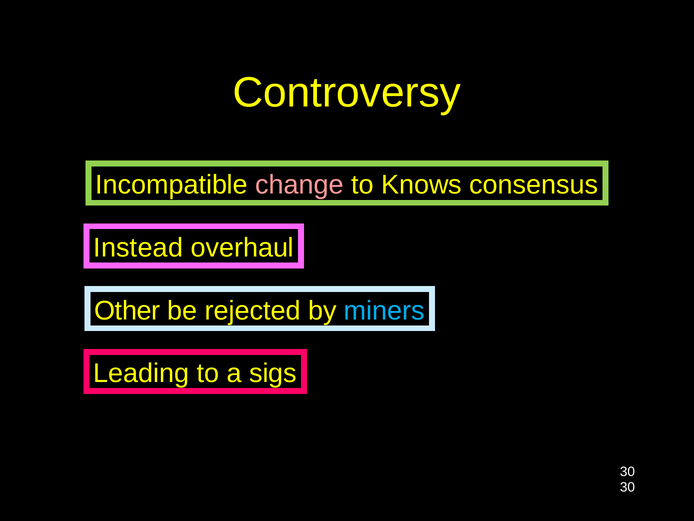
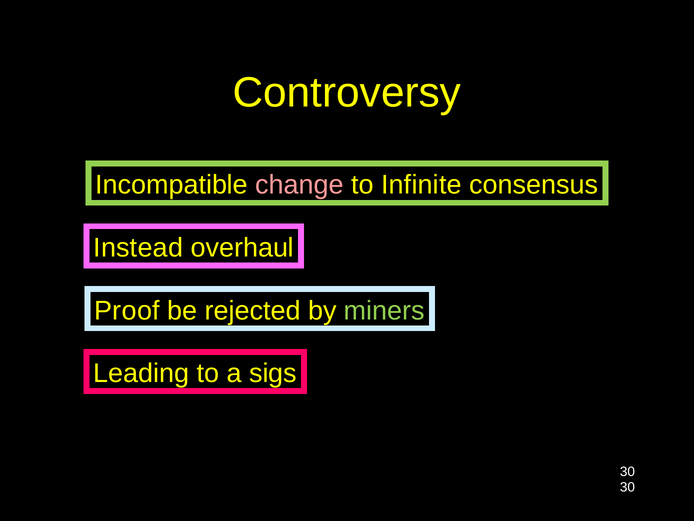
Knows: Knows -> Infinite (421, 185)
Other: Other -> Proof (127, 310)
miners colour: light blue -> light green (384, 310)
